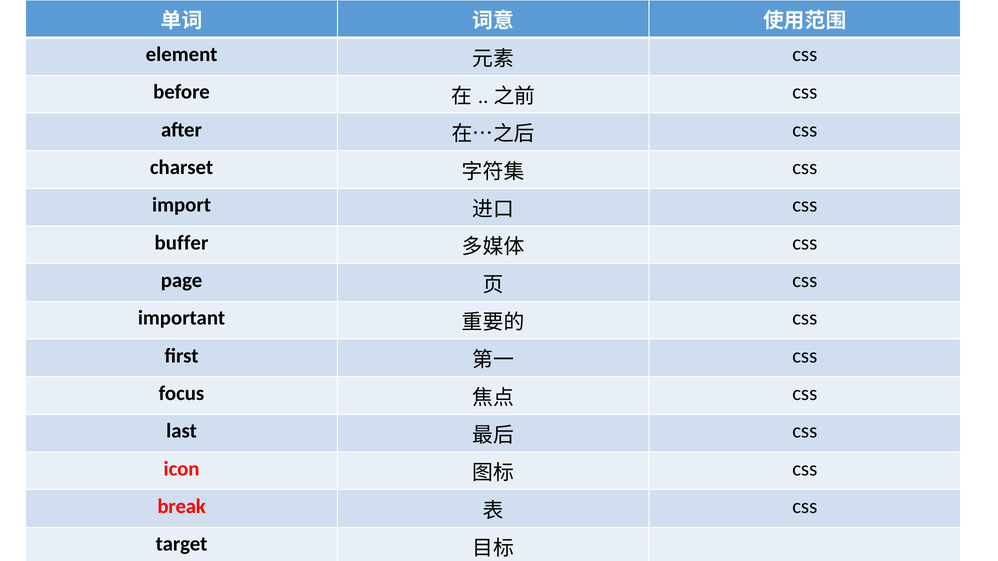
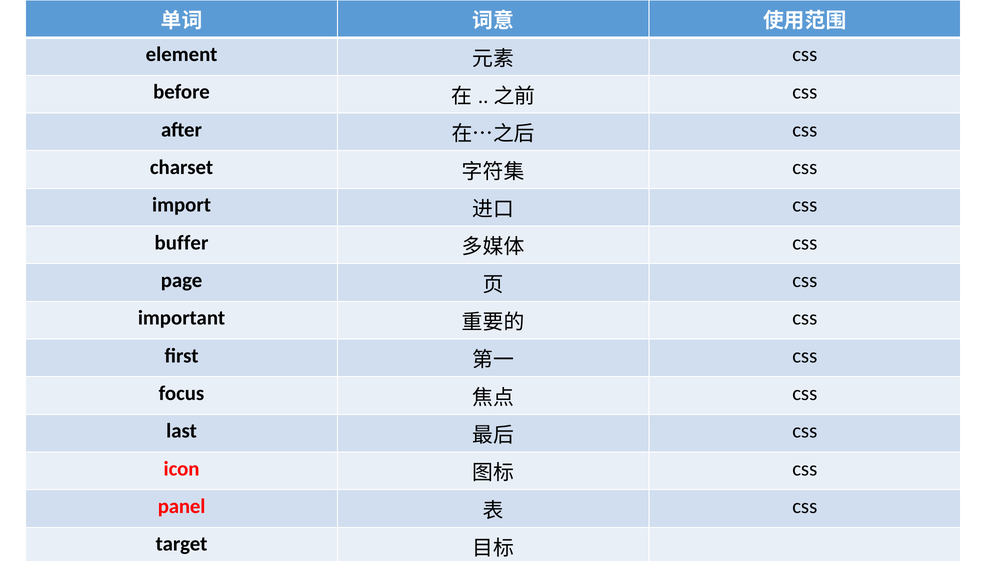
break: break -> panel (182, 507)
